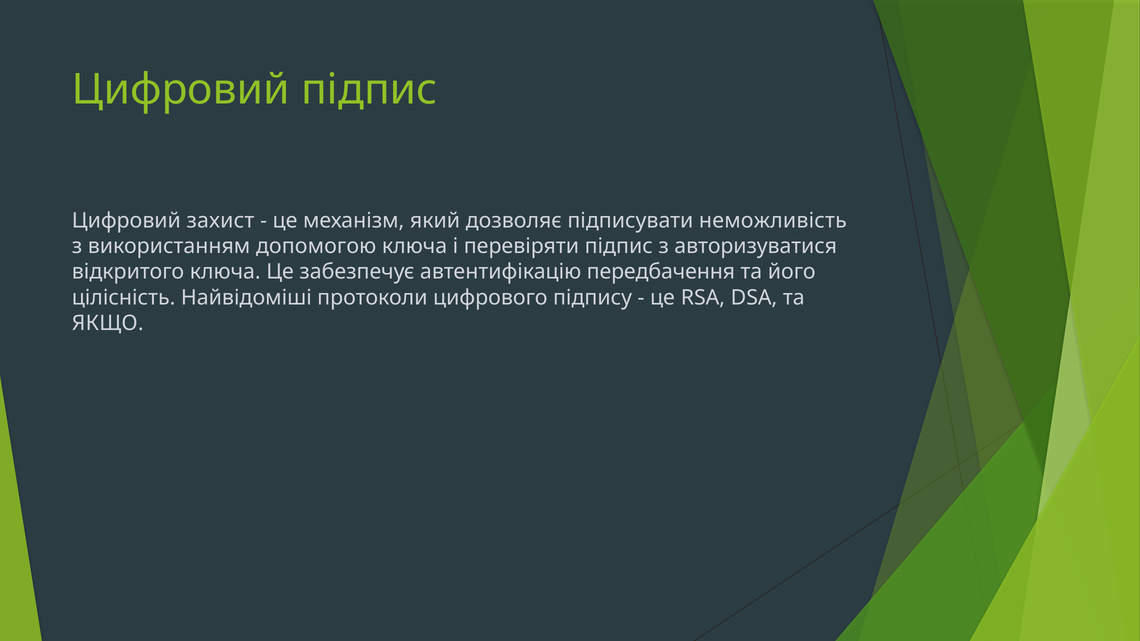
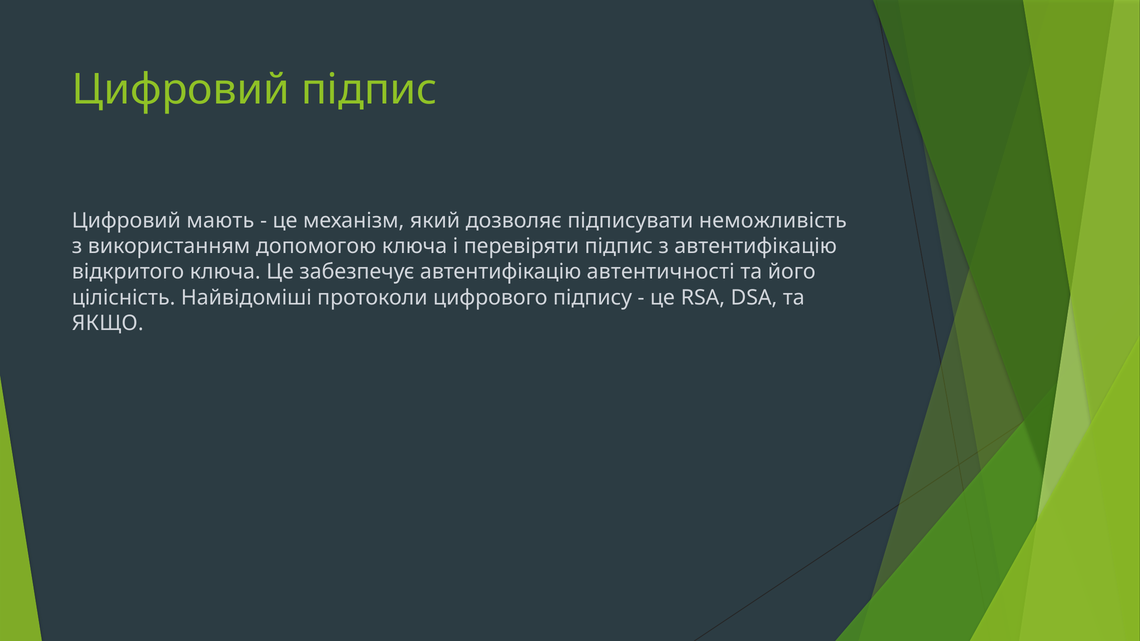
захист: захист -> мають (220, 221)
з авторизуватися: авторизуватися -> автентифікацію (756, 246)
передбачення: передбачення -> автентичності (661, 272)
